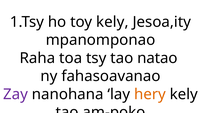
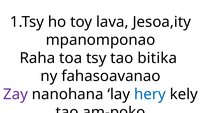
toy kely: kely -> lava (112, 22)
natao: natao -> bitika (157, 58)
hery colour: orange -> blue (150, 94)
